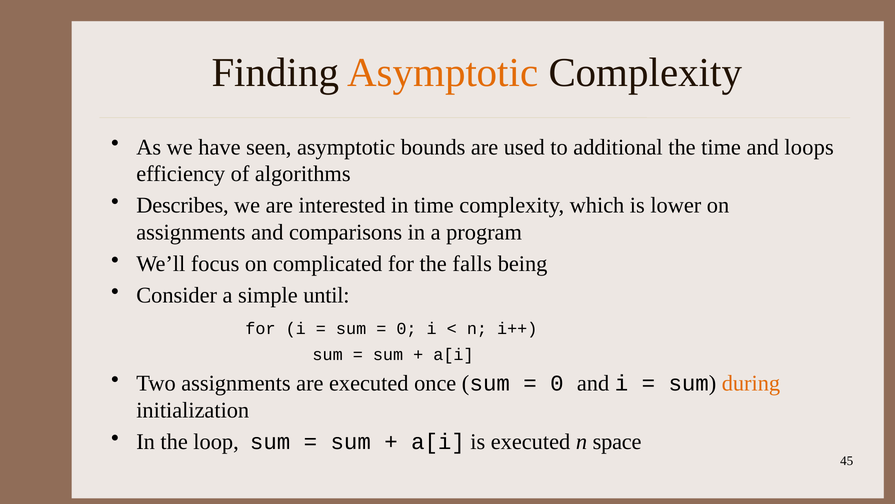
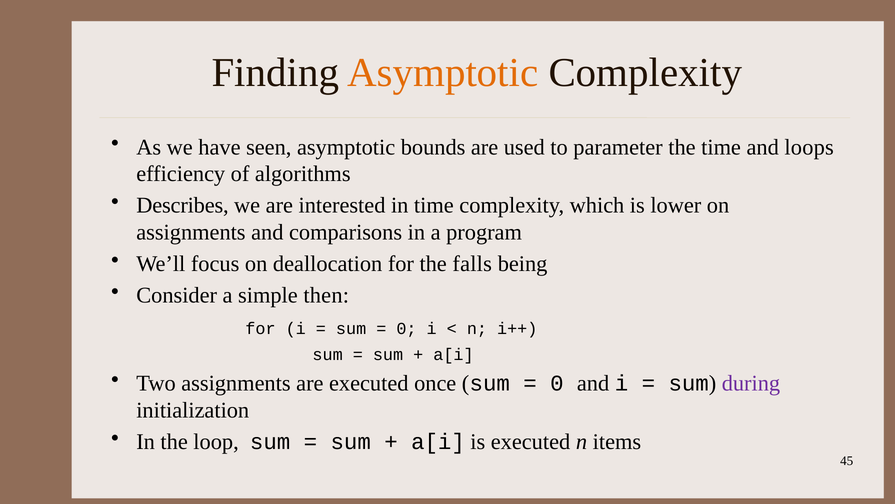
additional: additional -> parameter (618, 147)
complicated: complicated -> deallocation (328, 264)
until: until -> then (326, 295)
during colour: orange -> purple (751, 383)
space: space -> items (617, 441)
